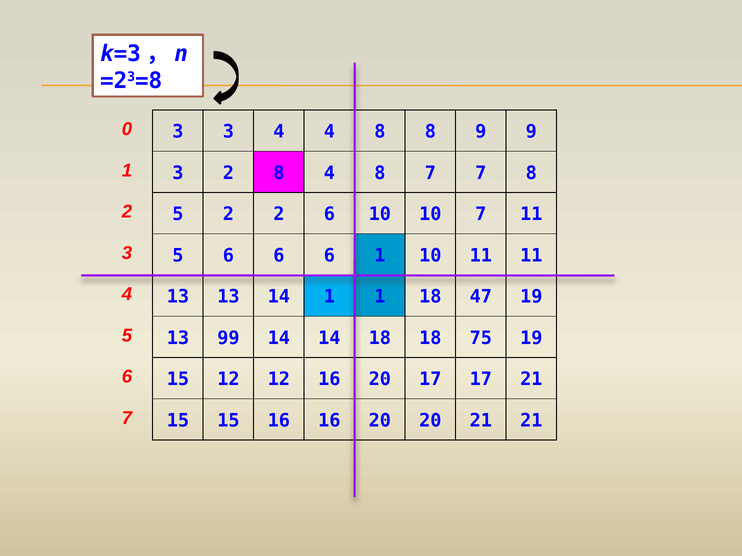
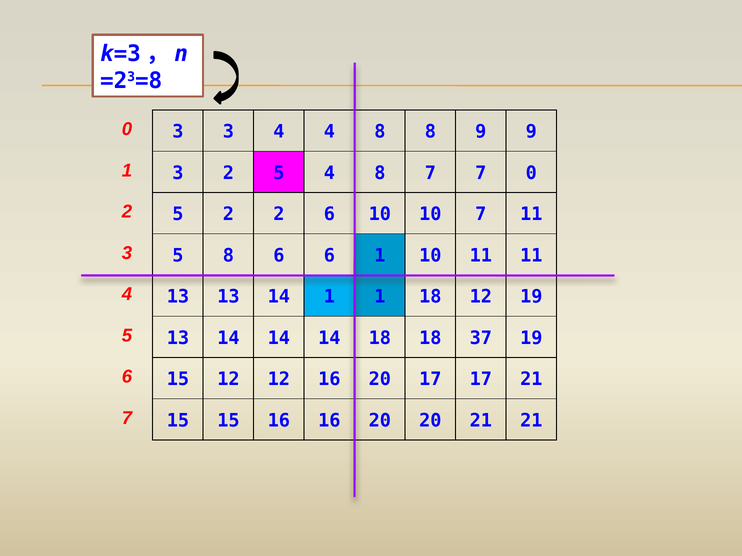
2 8: 8 -> 5 (279, 173)
7 8: 8 -> 0 (531, 173)
6: 6 -> 8 (228, 256)
18 47: 47 -> 12 (481, 297)
99: 99 -> 14 (228, 338)
75: 75 -> 37 (481, 338)
